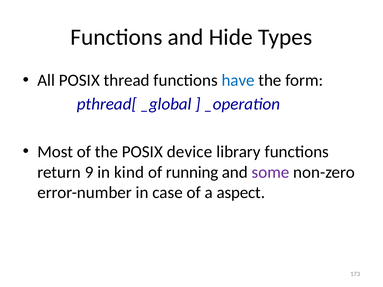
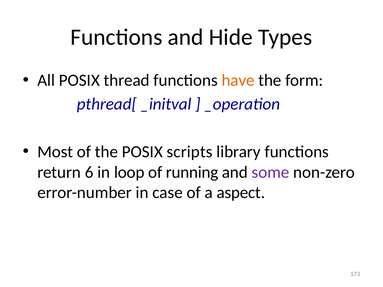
have colour: blue -> orange (238, 80)
_global: _global -> _initval (166, 104)
device: device -> scripts (190, 152)
9: 9 -> 6 (89, 172)
kind: kind -> loop (129, 172)
